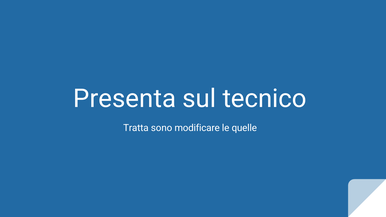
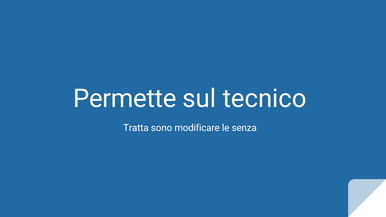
Presenta: Presenta -> Permette (125, 99)
quelle: quelle -> senza (244, 128)
